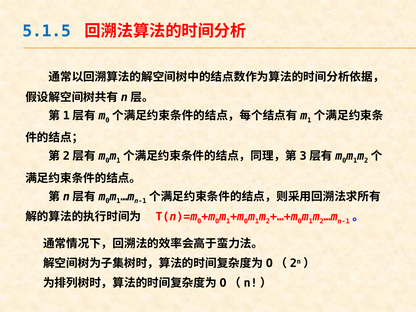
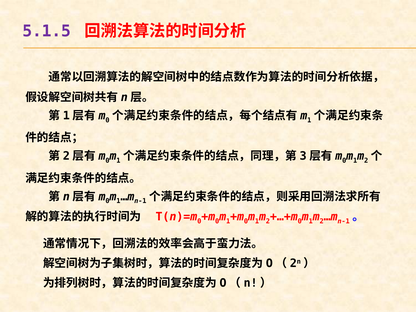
5.1.5 colour: blue -> purple (47, 31)
